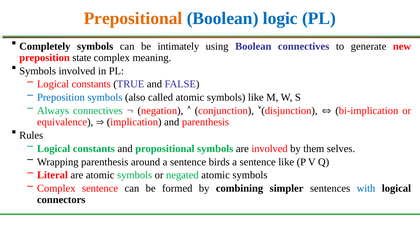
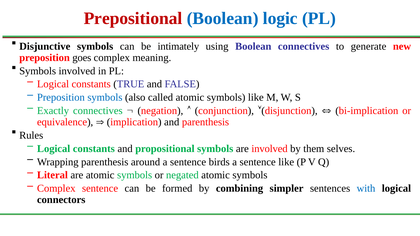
Prepositional colour: orange -> red (133, 19)
Completely: Completely -> Disjunctive (45, 46)
state: state -> goes (82, 58)
Always: Always -> Exactly (53, 111)
